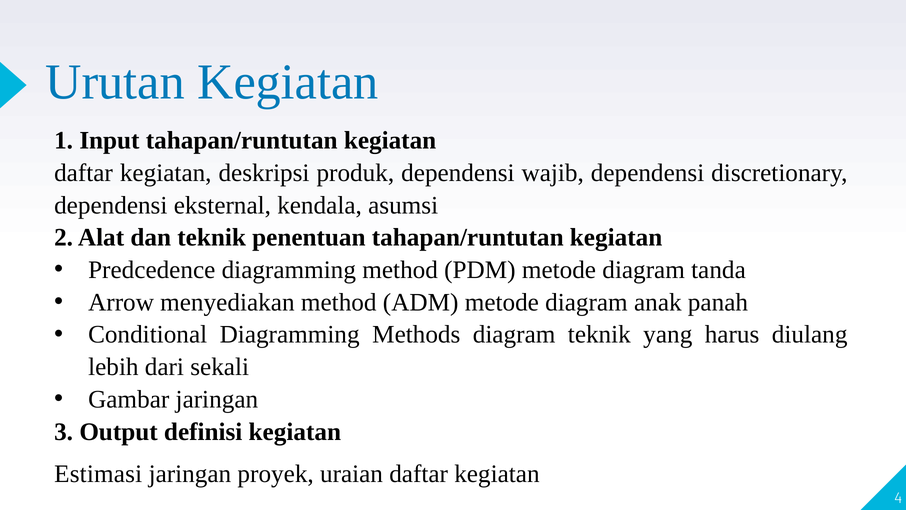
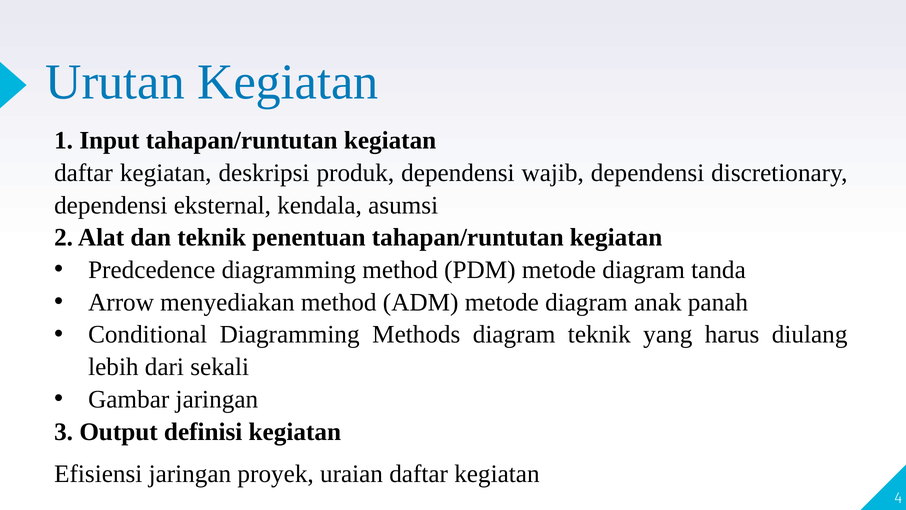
Estimasi: Estimasi -> Efisiensi (98, 474)
